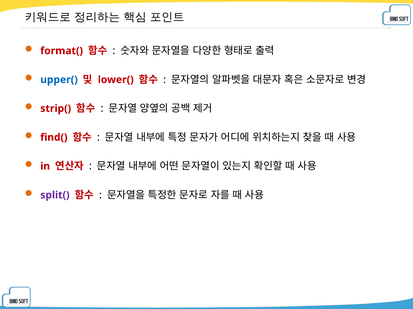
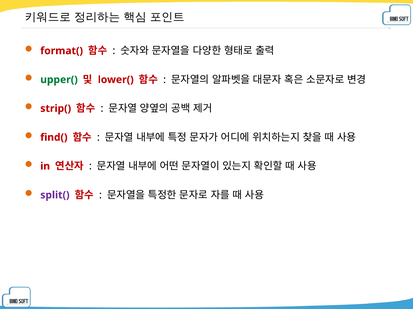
upper( colour: blue -> green (59, 80)
